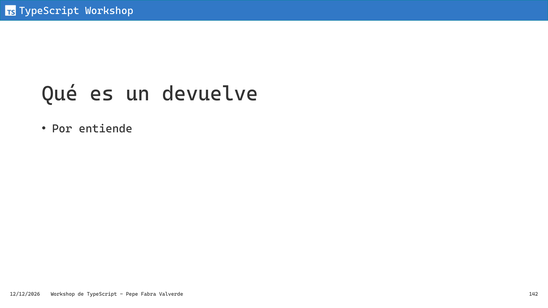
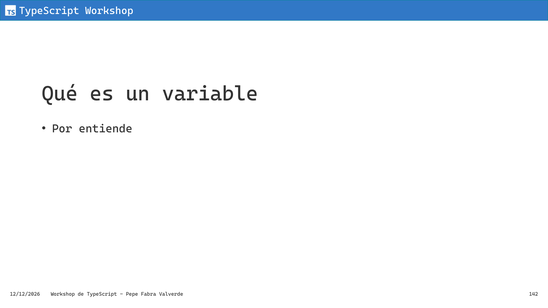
devuelve: devuelve -> variable (210, 94)
